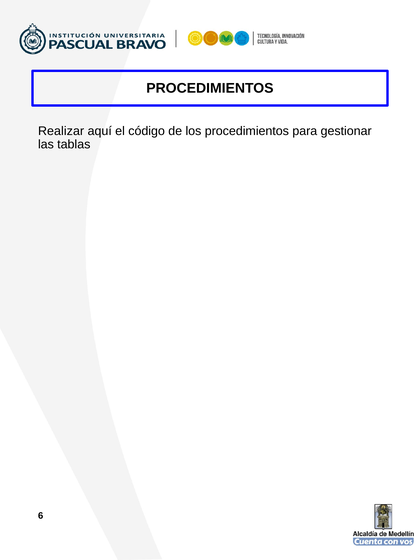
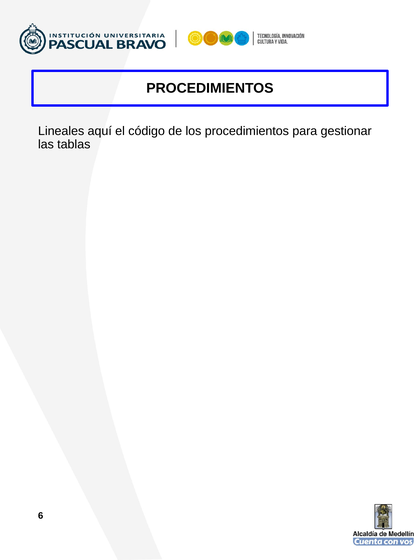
Realizar: Realizar -> Lineales (61, 131)
